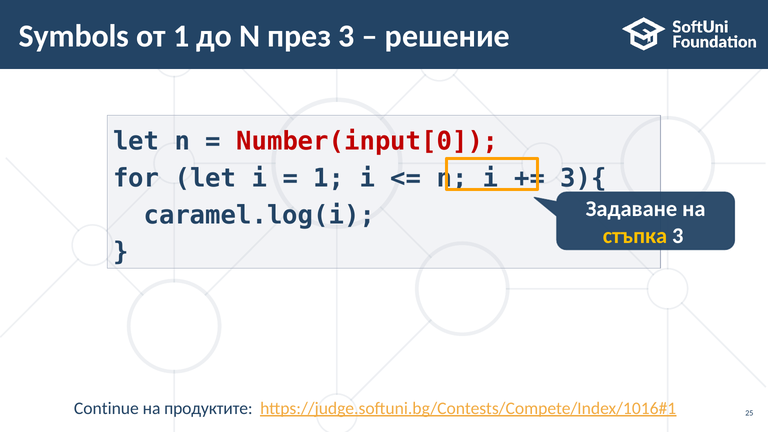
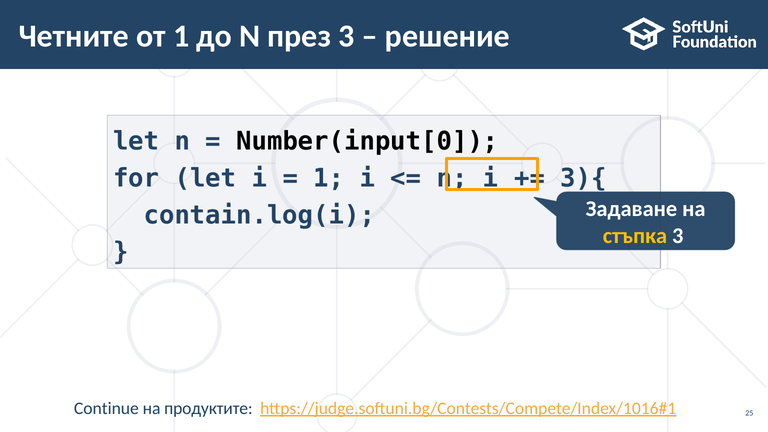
Symbols: Symbols -> Четните (74, 36)
Number(input[0 colour: red -> black (367, 141)
caramel.log(i: caramel.log(i -> contain.log(i (259, 215)
